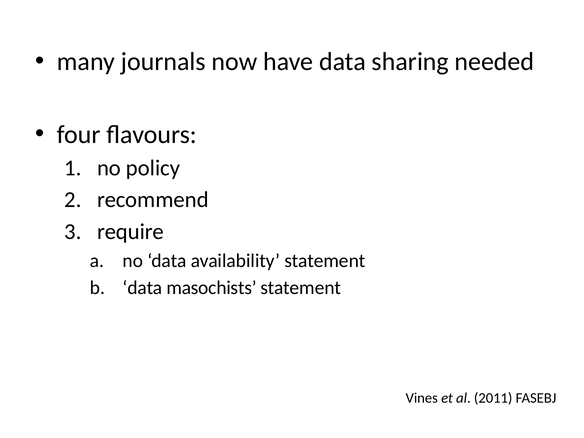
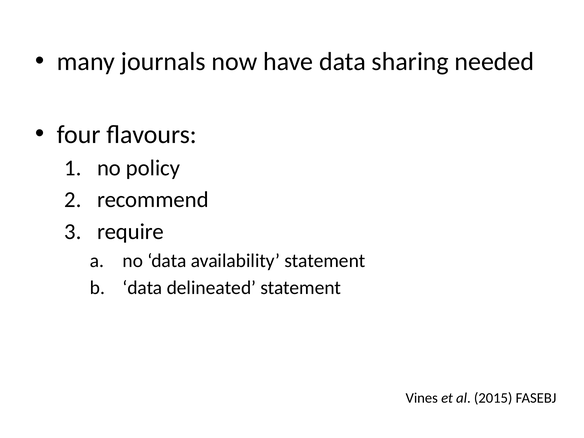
masochists: masochists -> delineated (211, 288)
2011: 2011 -> 2015 (493, 398)
